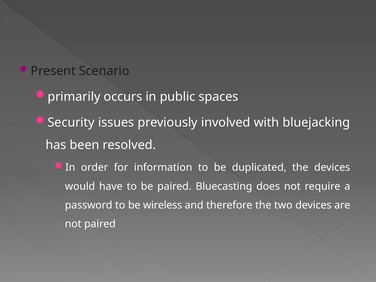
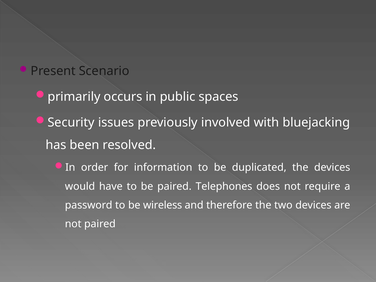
Bluecasting: Bluecasting -> Telephones (224, 186)
